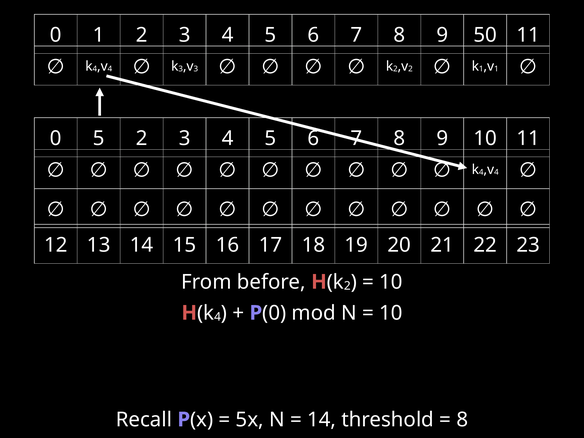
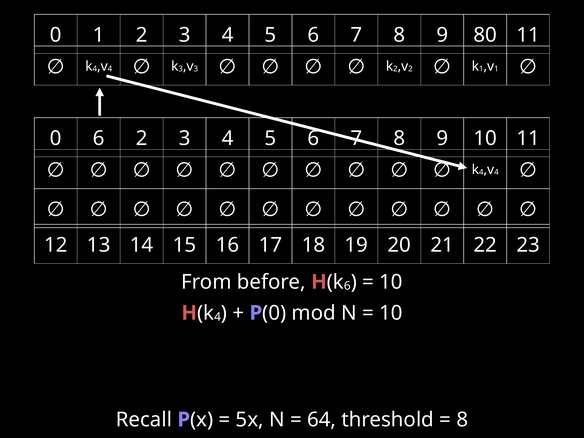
50: 50 -> 80 (485, 35)
0 5: 5 -> 6 (99, 138)
2: 2 -> 6 (347, 286)
14: 14 -> 64 (322, 420)
